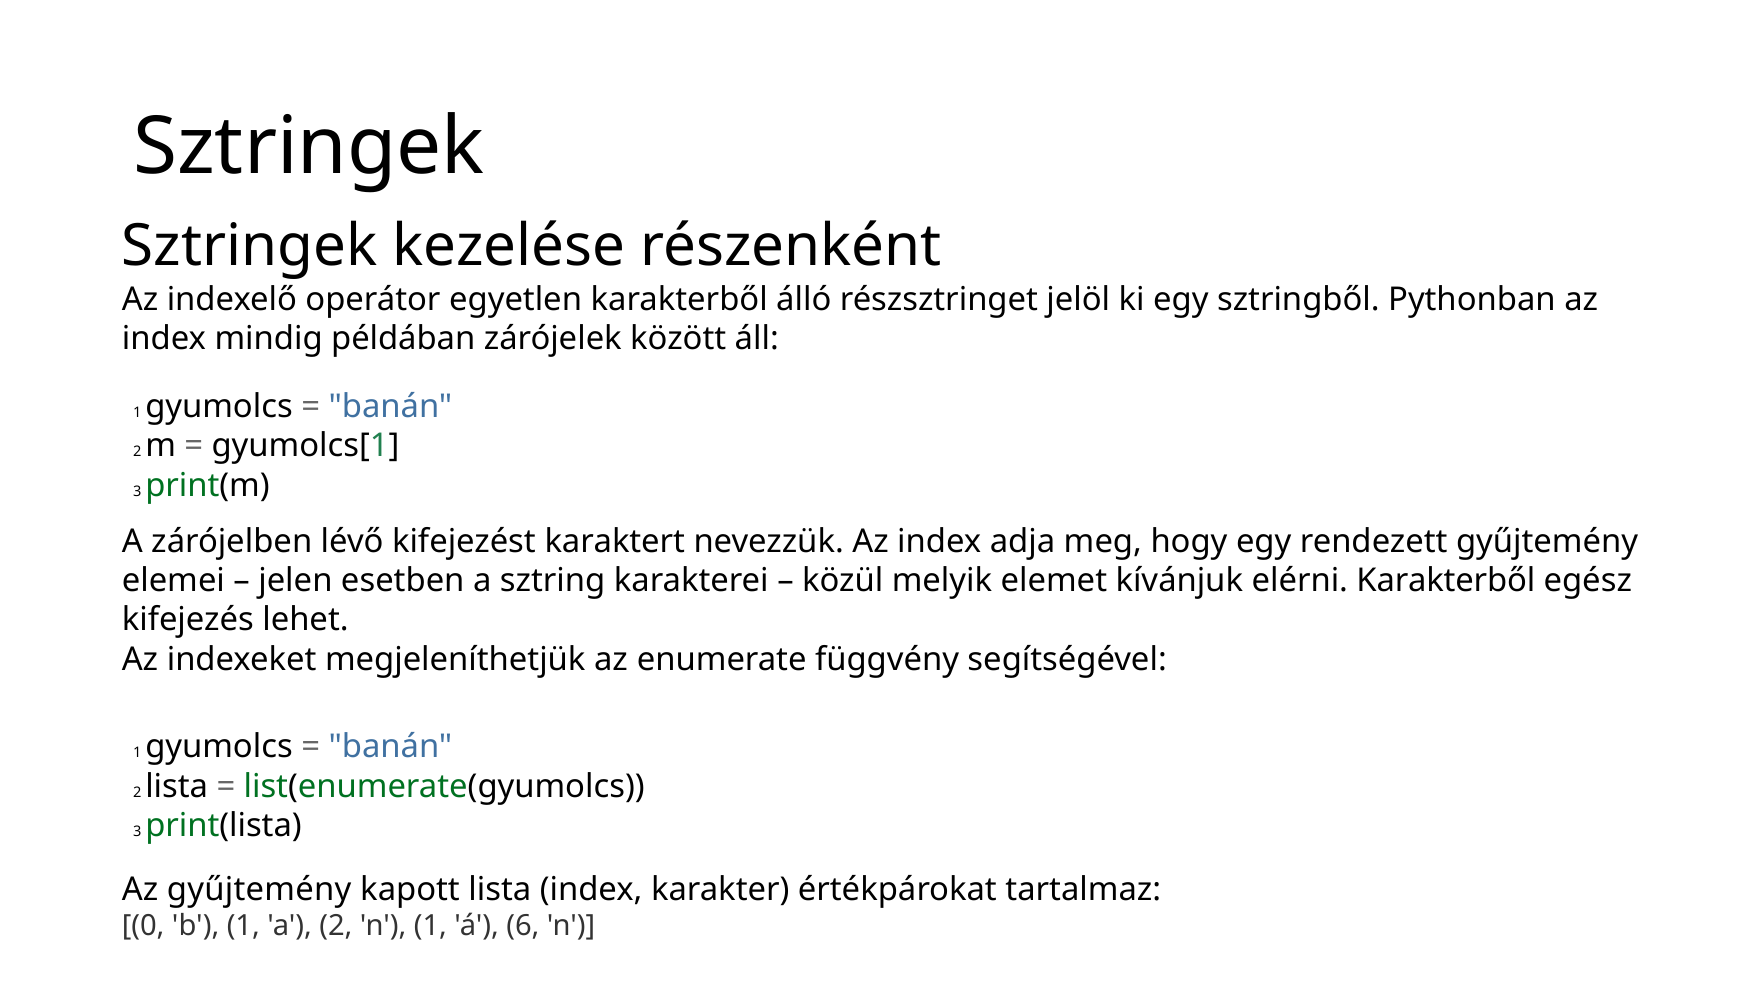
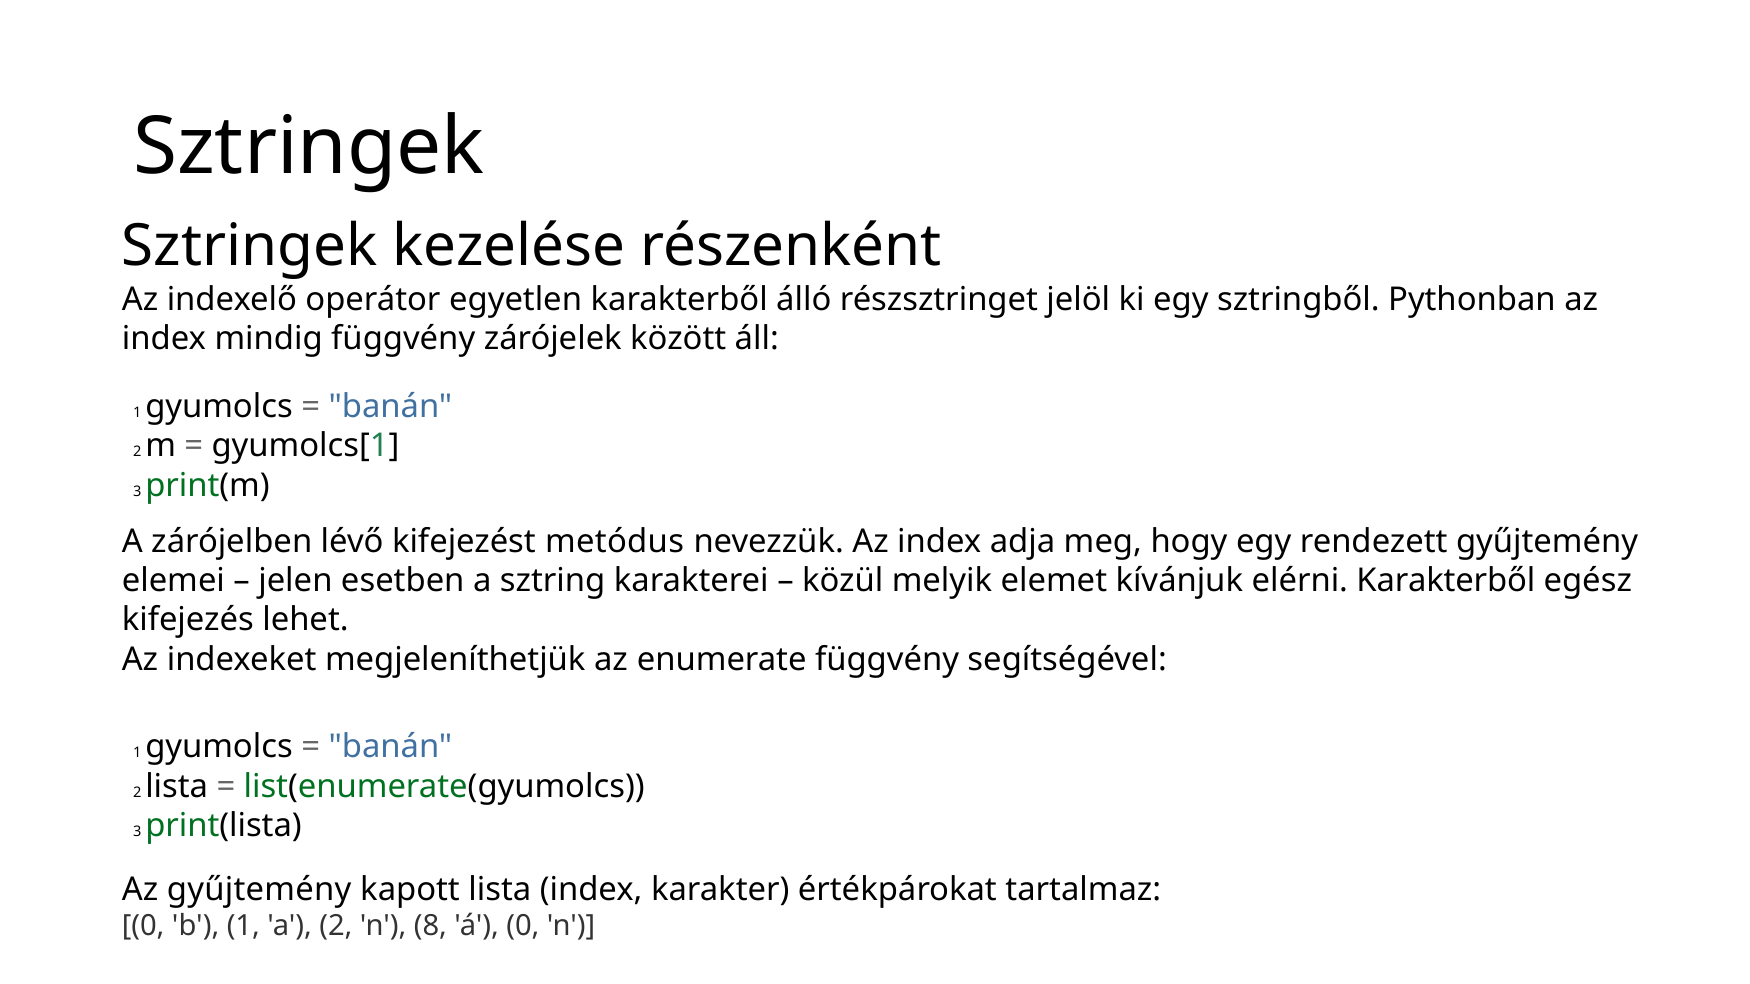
mindig példában: példában -> függvény (403, 339)
karaktert: karaktert -> metódus (615, 542)
n 1: 1 -> 8 (430, 926)
á 6: 6 -> 0 (523, 926)
